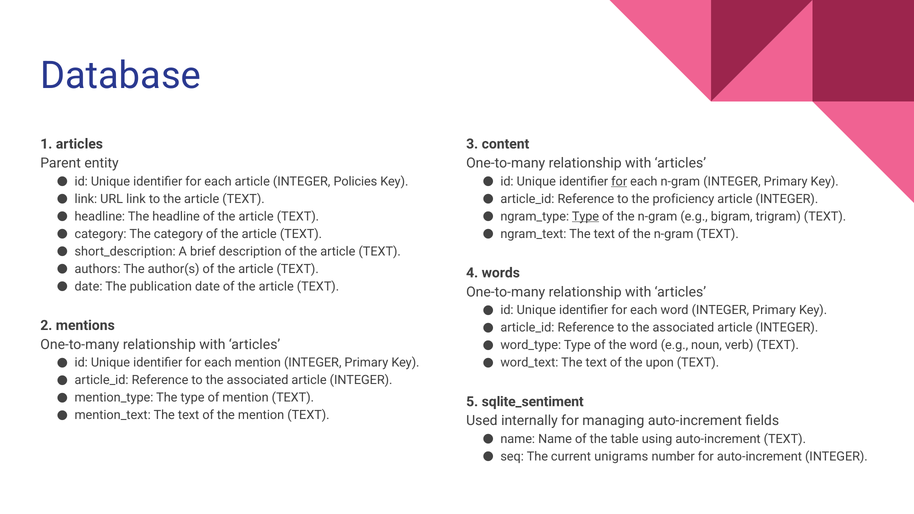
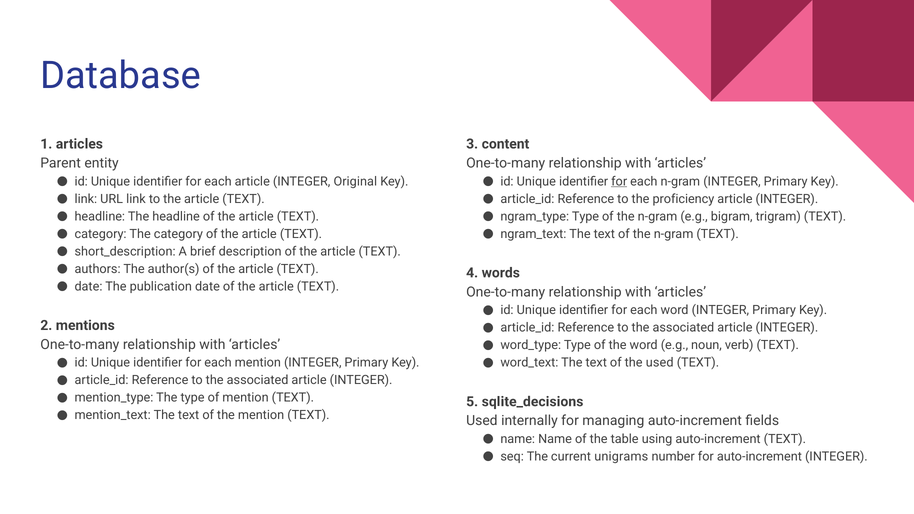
Policies: Policies -> Original (355, 181)
Type underline: present -> none (586, 216)
the upon: upon -> used (660, 363)
sqlite_sentiment: sqlite_sentiment -> sqlite_decisions (533, 402)
